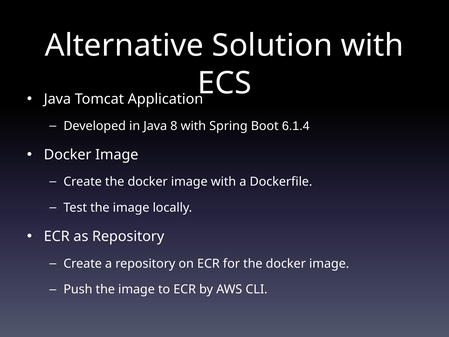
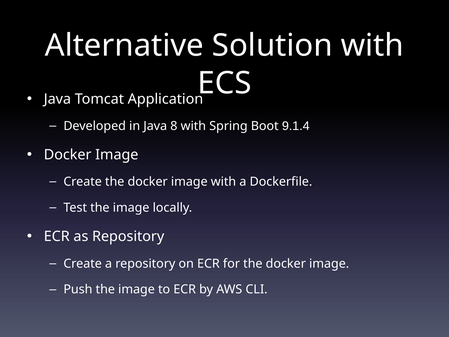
6.1.4: 6.1.4 -> 9.1.4 (296, 126)
